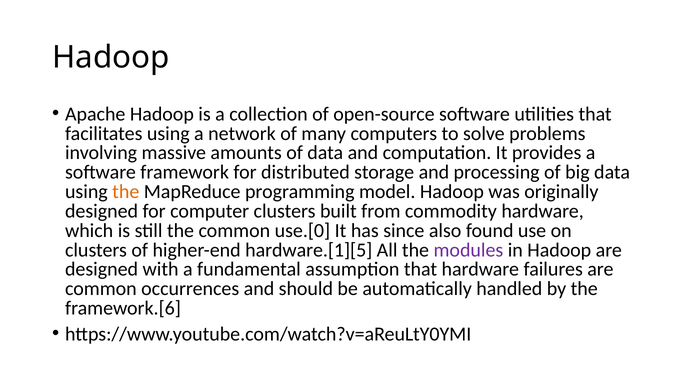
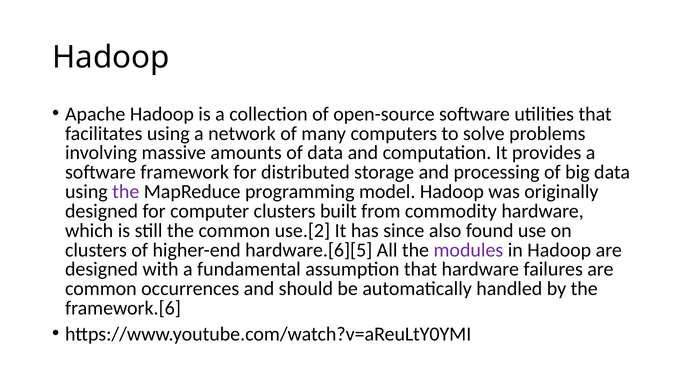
the colour: orange -> purple (126, 192)
use.[0: use.[0 -> use.[2 (302, 231)
hardware.[1][5: hardware.[1][5 -> hardware.[6][5 (309, 250)
